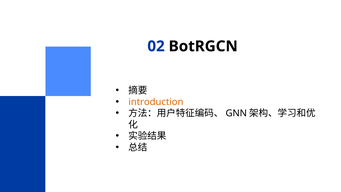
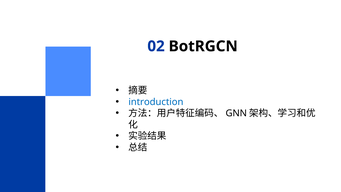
introduction colour: orange -> blue (156, 102)
